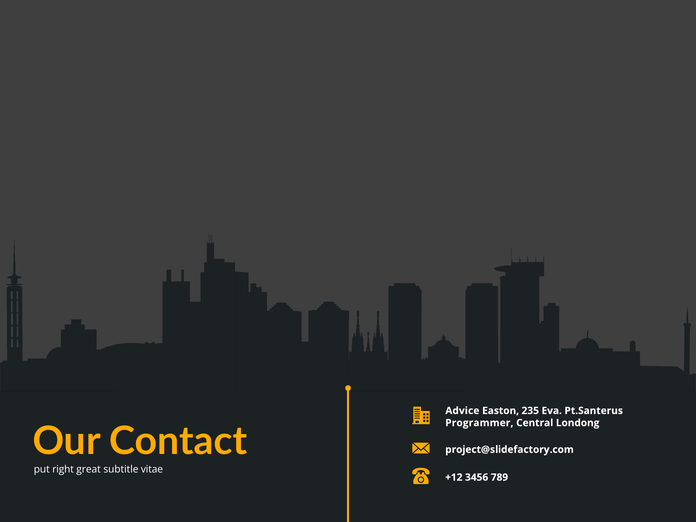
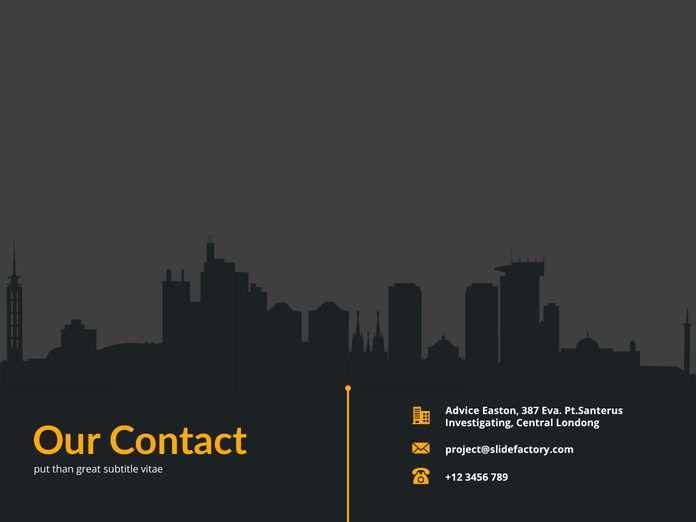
235: 235 -> 387 (530, 411)
Programmer: Programmer -> Investigating (479, 423)
right: right -> than (63, 469)
